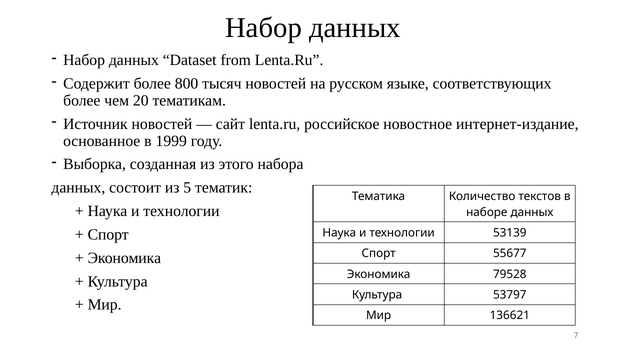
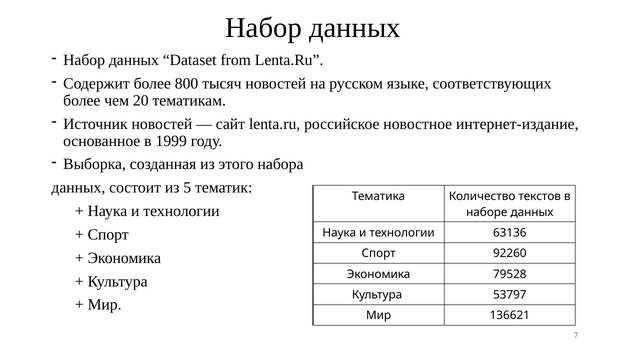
53139: 53139 -> 63136 (510, 233)
55677: 55677 -> 92260 (510, 254)
